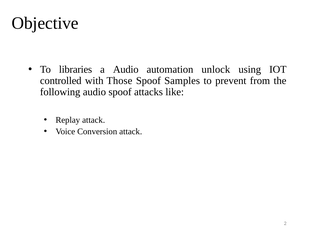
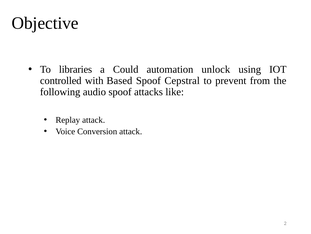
a Audio: Audio -> Could (126, 69)
Those: Those -> Based (119, 80)
Samples: Samples -> Cepstral (182, 80)
